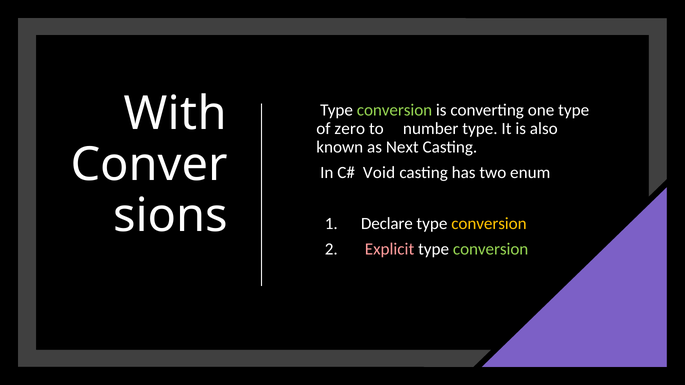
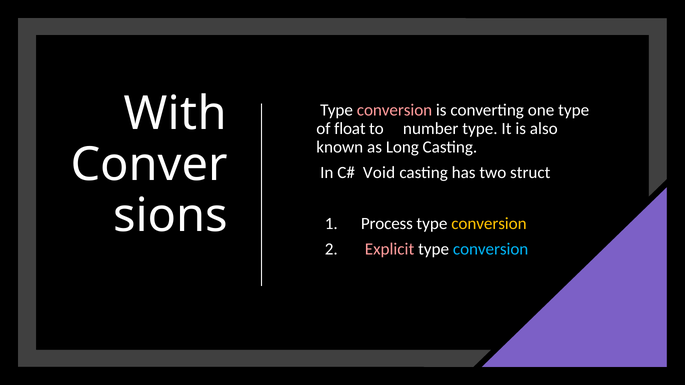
conversion colour: light green -> pink (395, 110)
zero: zero -> float (350, 128)
Next: Next -> Long (402, 147)
enum: enum -> struct (530, 173)
Declare: Declare -> Process (387, 224)
conversion colour: light green -> light blue (491, 249)
